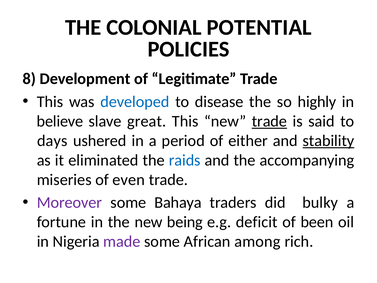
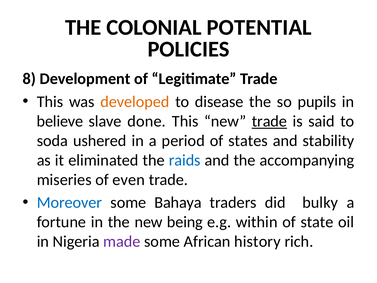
developed colour: blue -> orange (135, 102)
highly: highly -> pupils (317, 102)
great: great -> done (147, 121)
days: days -> soda (52, 141)
either: either -> states (248, 141)
stability underline: present -> none (328, 141)
Moreover colour: purple -> blue (69, 202)
deficit: deficit -> within (257, 222)
been: been -> state (317, 222)
among: among -> history (257, 241)
